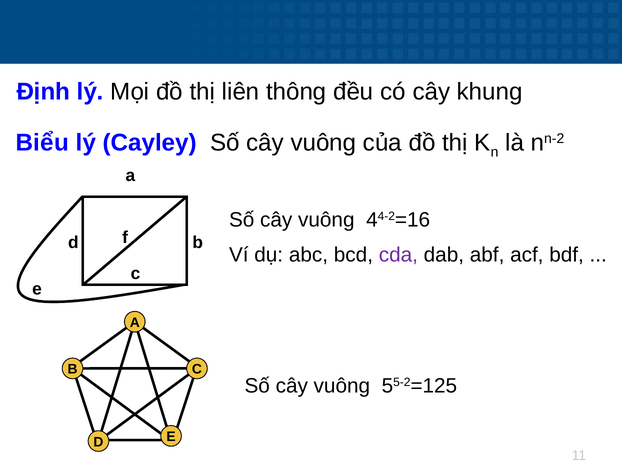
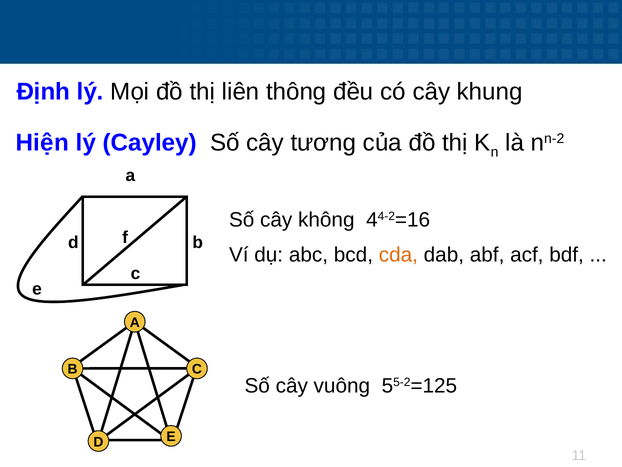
Biểu: Biểu -> Hiện (42, 143)
Cayley Số cây vuông: vuông -> tương (323, 143)
vuông: vuông -> không (326, 220)
cda colour: purple -> orange (398, 255)
